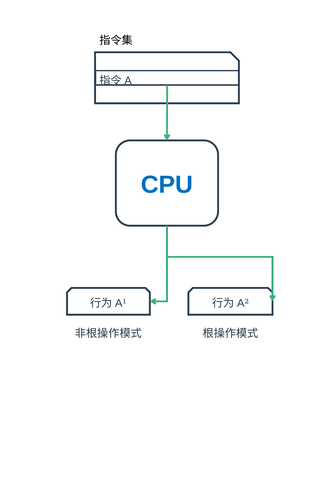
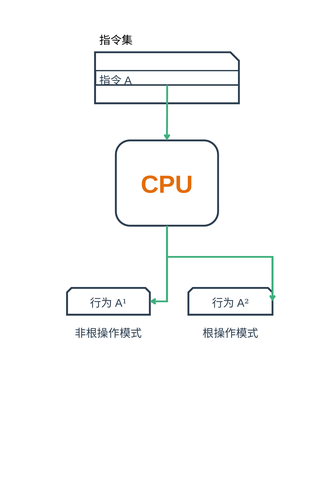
CPU colour: blue -> orange (167, 185)
